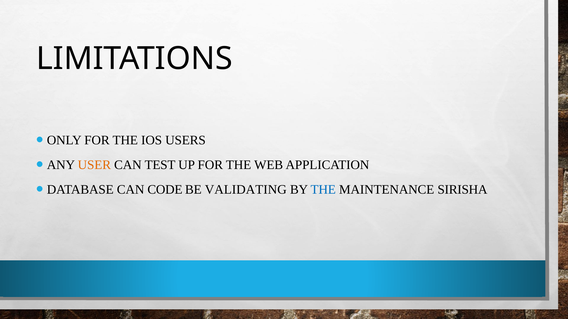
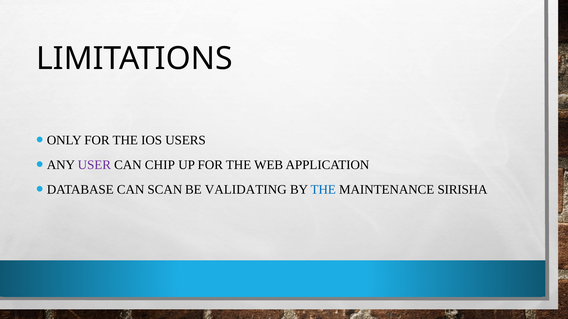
USER colour: orange -> purple (94, 165)
TEST: TEST -> CHIP (160, 165)
CODE: CODE -> SCAN (165, 190)
